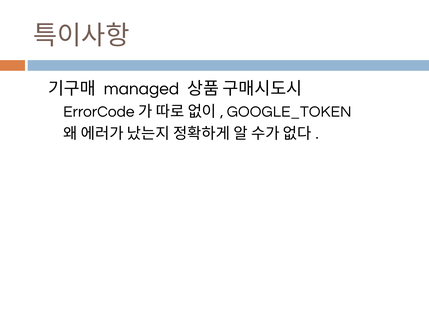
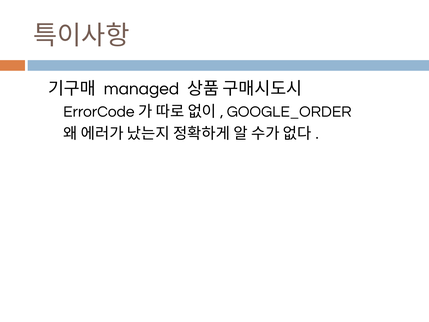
GOOGLE_TOKEN: GOOGLE_TOKEN -> GOOGLE_ORDER (289, 112)
